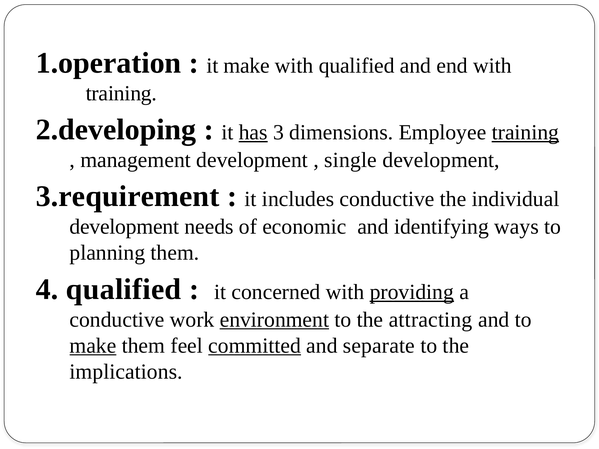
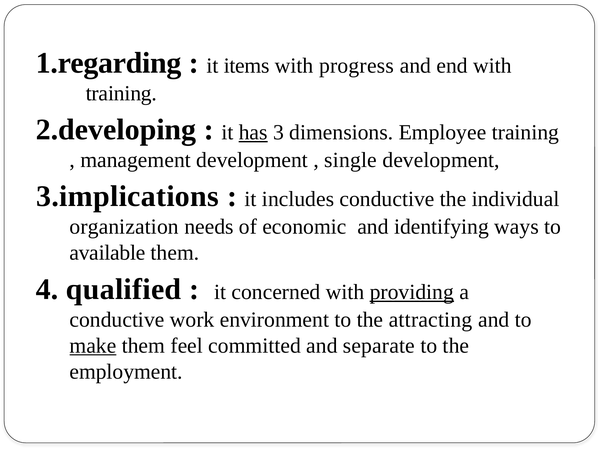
1.operation: 1.operation -> 1.regarding (109, 63)
it make: make -> items (247, 66)
with qualified: qualified -> progress (356, 66)
training underline: present -> none (525, 132)
3.requirement: 3.requirement -> 3.implications (128, 197)
development: development -> organization (124, 227)
planning: planning -> available (107, 253)
environment underline: present -> none (274, 320)
committed underline: present -> none (255, 346)
implications: implications -> employment (126, 372)
